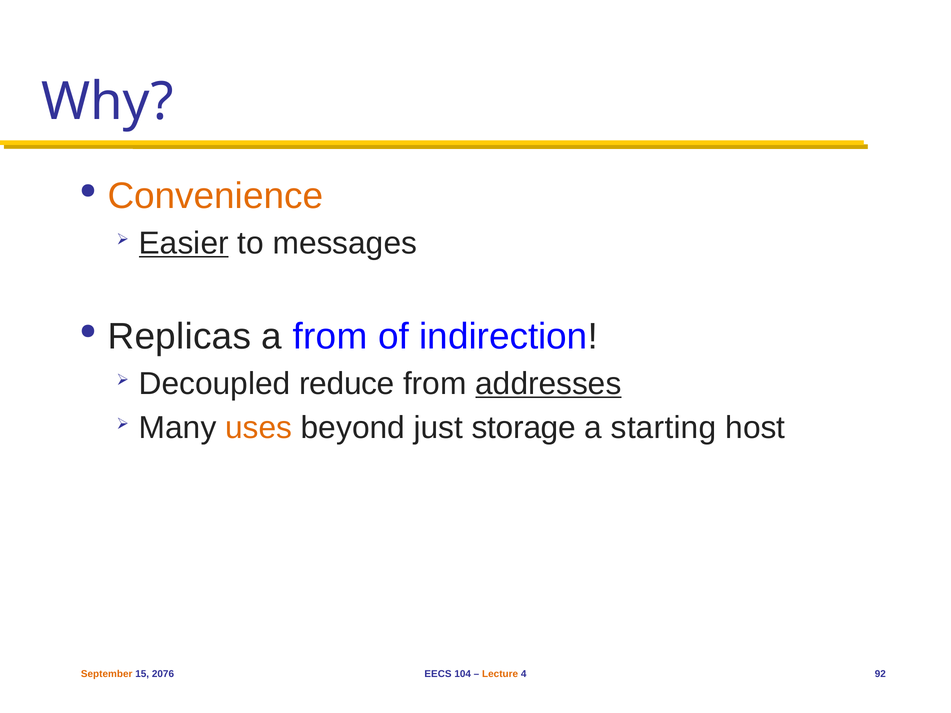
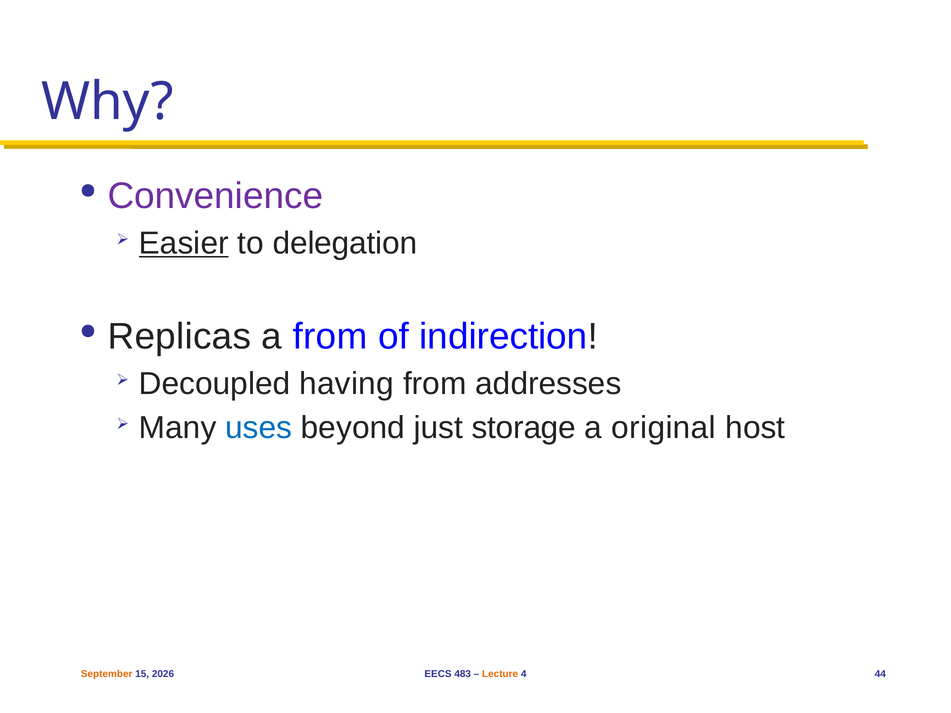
Convenience colour: orange -> purple (215, 196)
messages: messages -> delegation (345, 243)
reduce: reduce -> having (347, 384)
addresses underline: present -> none (548, 384)
uses colour: orange -> blue (259, 428)
starting: starting -> original (664, 428)
2076: 2076 -> 2026 (163, 674)
104: 104 -> 483 (463, 674)
92: 92 -> 44 (880, 674)
